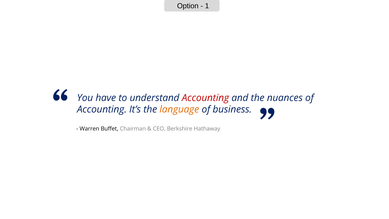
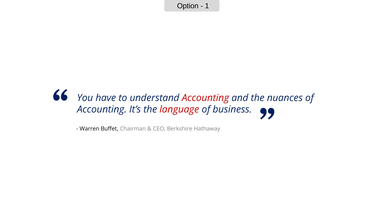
language colour: orange -> red (179, 109)
